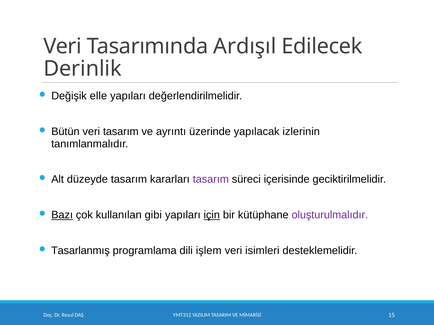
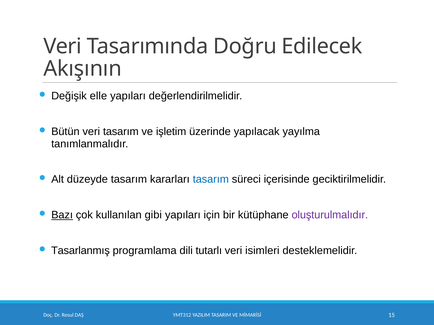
Ardışıl: Ardışıl -> Doğru (245, 47)
Derinlik: Derinlik -> Akışının (83, 69)
ayrıntı: ayrıntı -> işletim (171, 132)
izlerinin: izlerinin -> yayılma (301, 132)
tasarım colour: purple -> blue (211, 180)
için underline: present -> none (212, 215)
işlem: işlem -> tutarlı (209, 251)
